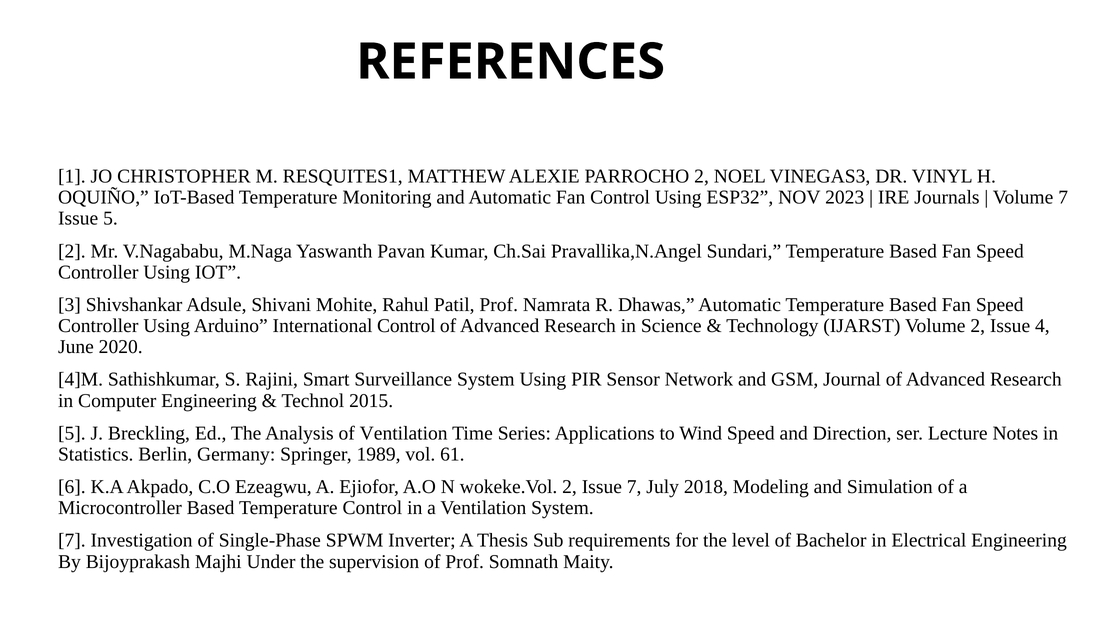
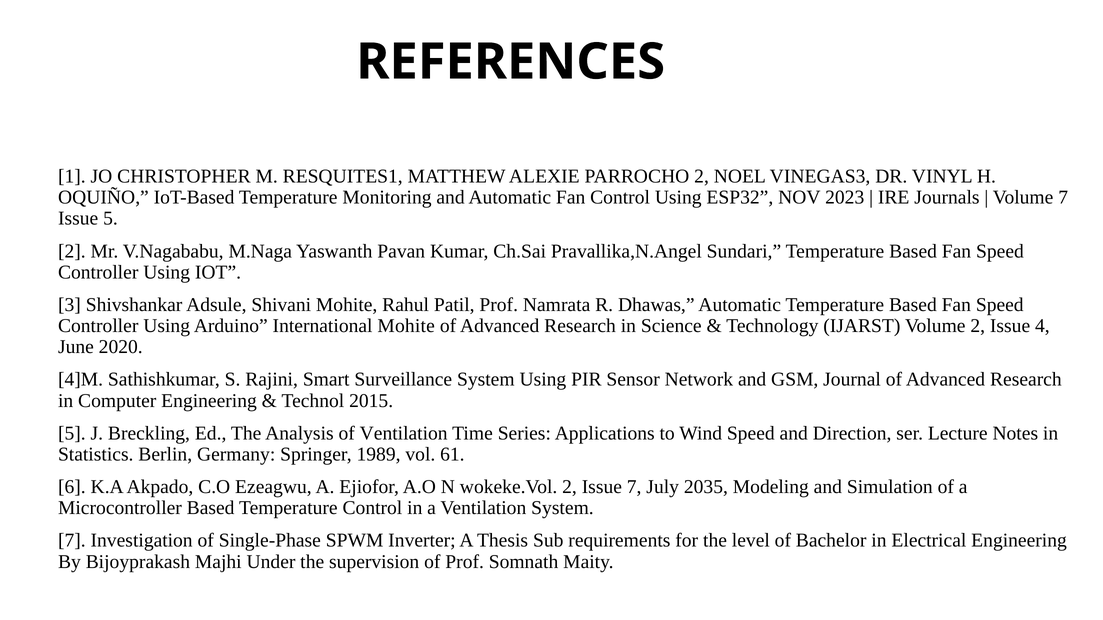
International Control: Control -> Mohite (406, 326)
2018: 2018 -> 2035 (706, 487)
